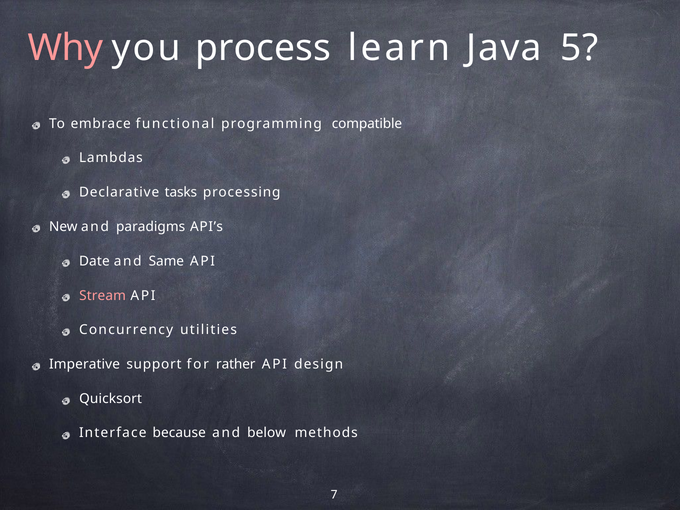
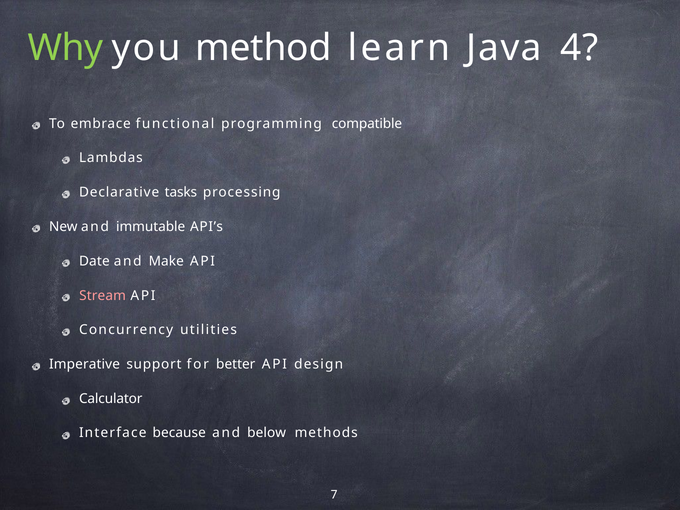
Why colour: pink -> light green (66, 48)
process: process -> method (263, 48)
5: 5 -> 4 (579, 48)
paradigms: paradigms -> immutable (151, 227)
Same: Same -> Make (166, 261)
rather: rather -> better (236, 364)
Quicksort: Quicksort -> Calculator (111, 399)
